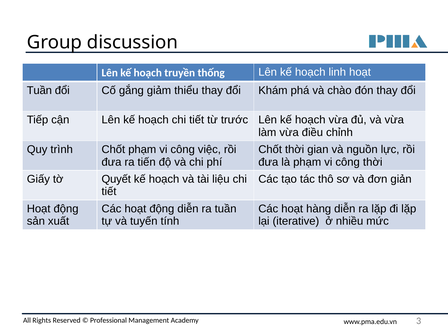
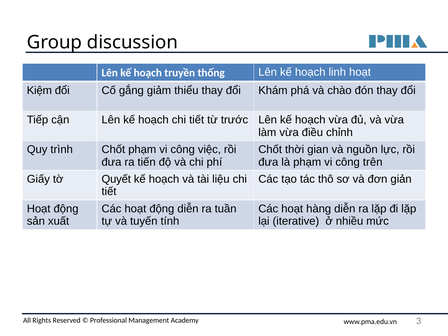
Tuần: Tuần -> Kiệm (39, 90)
công thời: thời -> trên (373, 162)
